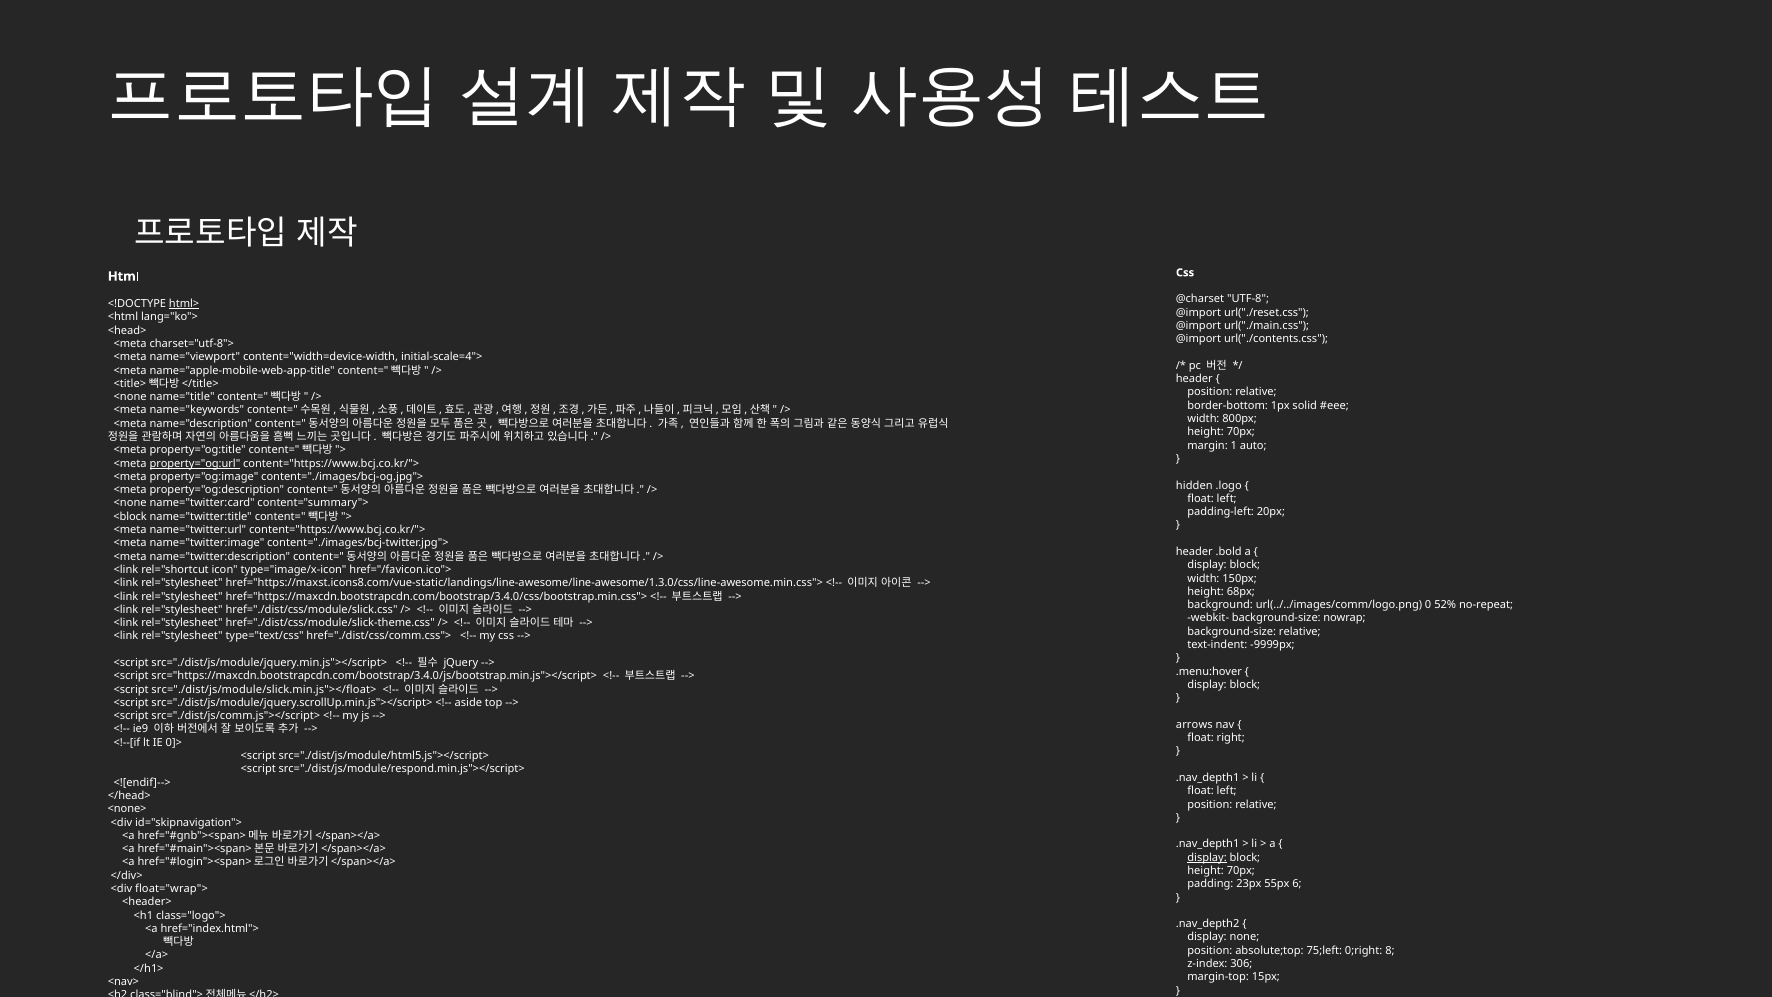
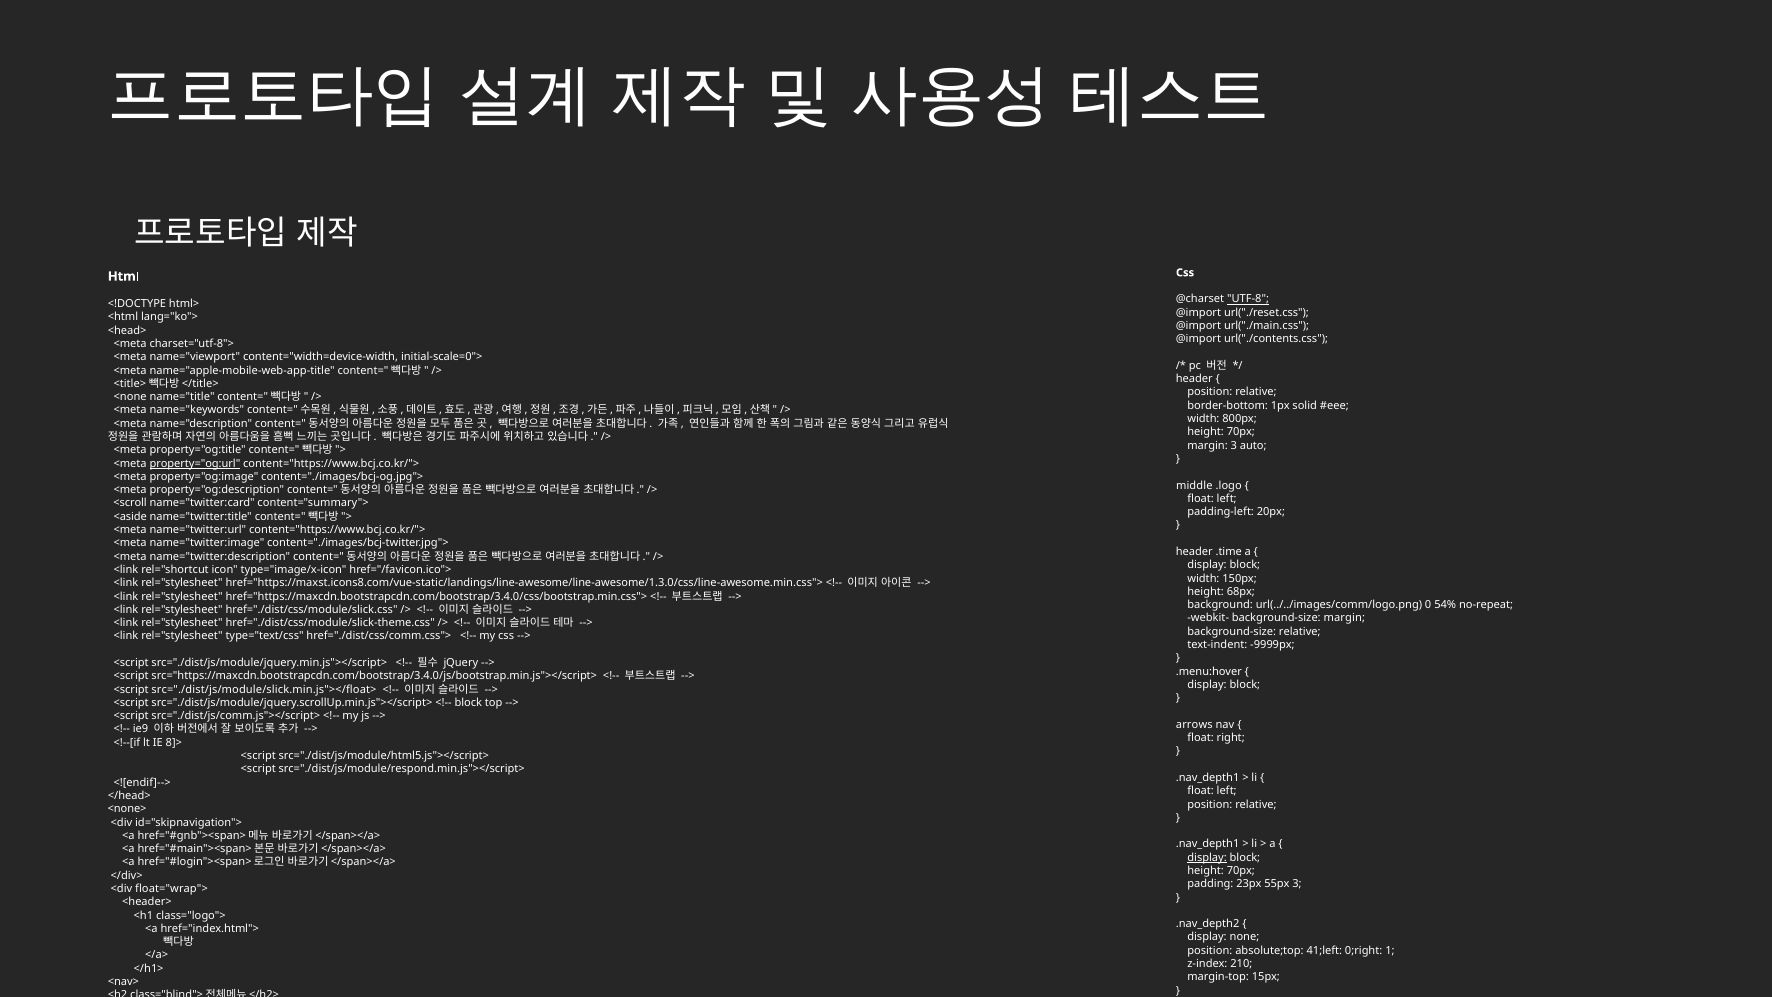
UTF-8 underline: none -> present (1248, 299)
html> underline: present -> none (184, 304)
initial-scale=4">: initial-scale=4"> -> initial-scale=0"> (442, 357)
margin 1: 1 -> 3 (1234, 445)
hidden: hidden -> middle (1194, 485)
<none: <none -> <scroll (130, 503)
<block: <block -> <aside (130, 516)
.bold: .bold -> .time (1229, 552)
52%: 52% -> 54% (1445, 605)
background-size nowrap: nowrap -> margin (1344, 618)
aside: aside -> block (468, 703)
0]>: 0]> -> 8]> (174, 742)
55px 6: 6 -> 3 (1297, 884)
75;left: 75;left -> 41;left (1324, 950)
8: 8 -> 1 (1390, 950)
306: 306 -> 210 (1241, 964)
